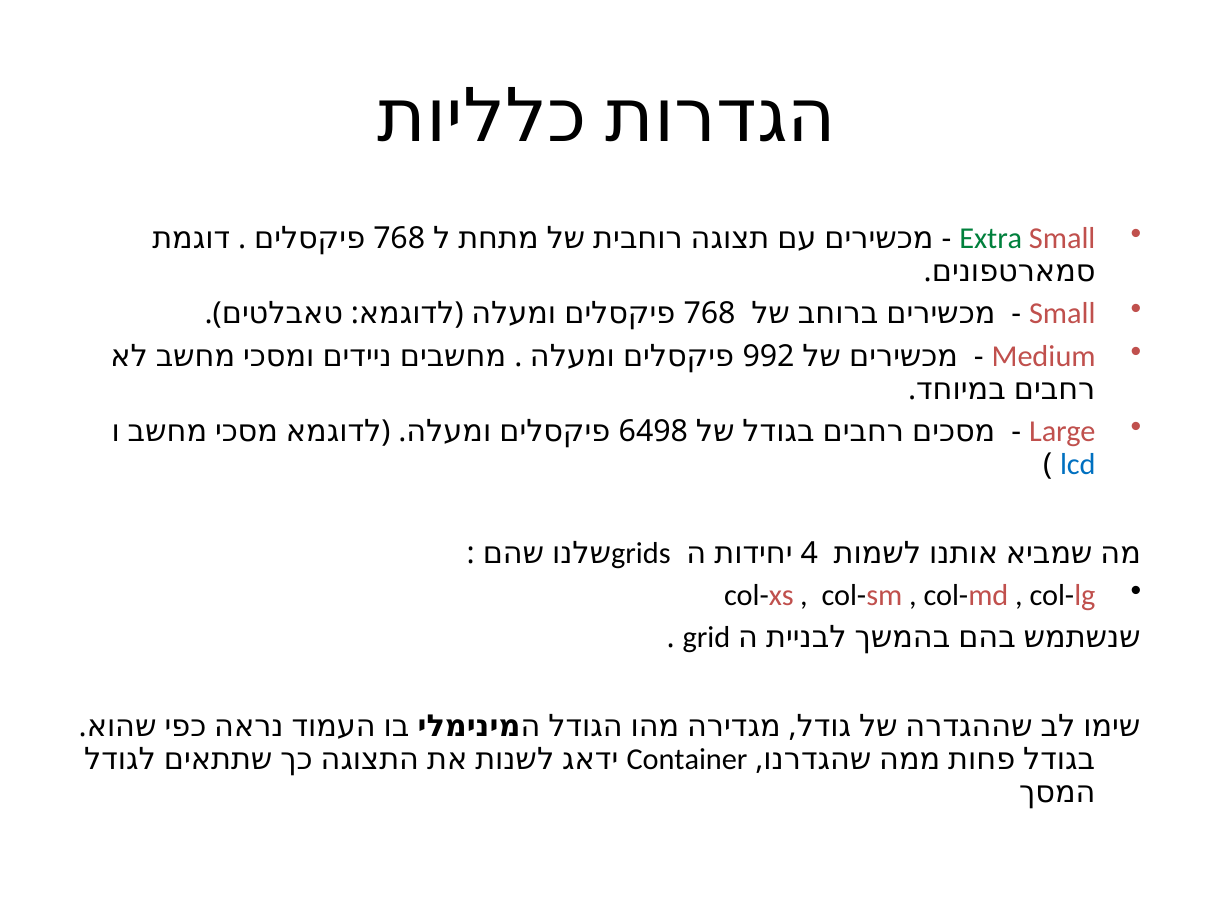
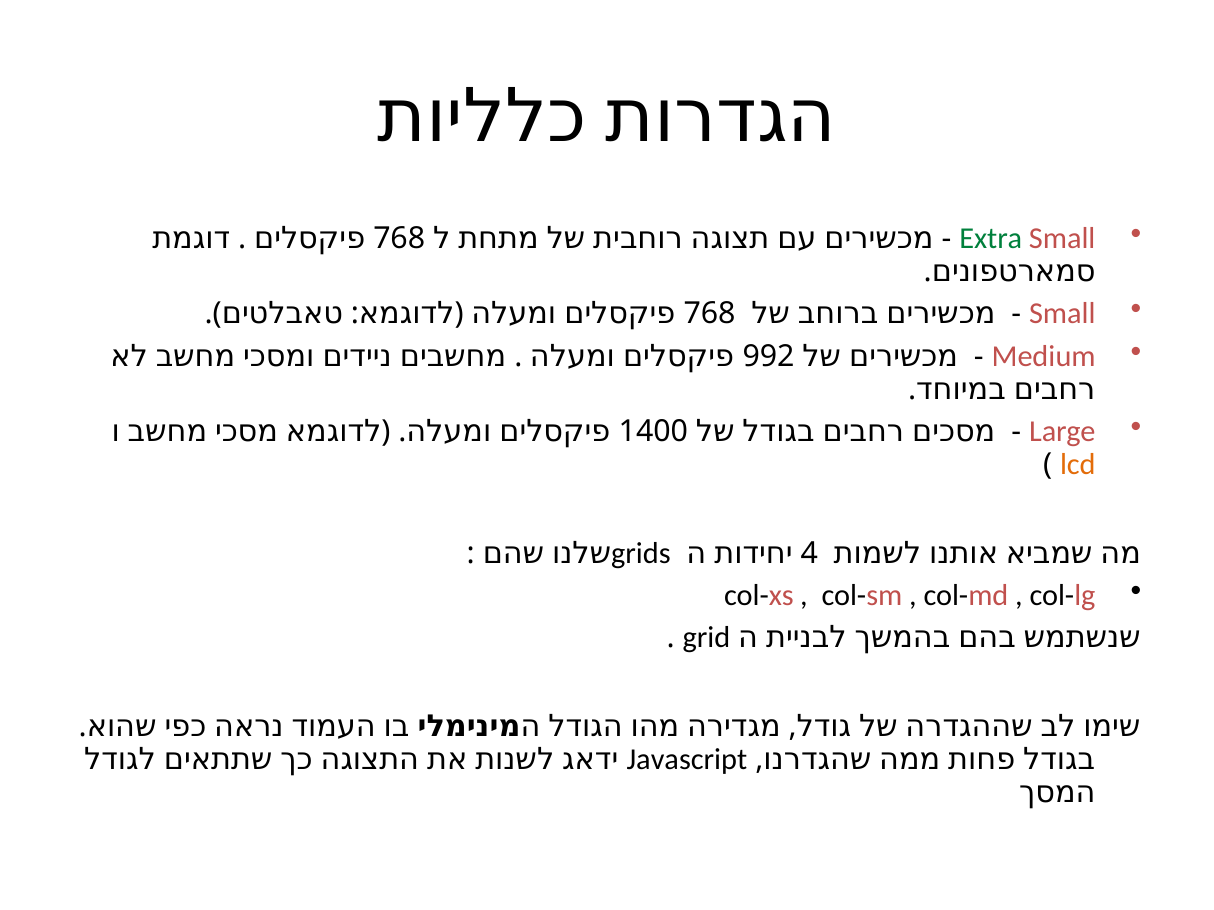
6498: 6498 -> 1400 (653, 432)
lcd colour: blue -> orange (1078, 465)
Container: Container -> Javascript (687, 760)
